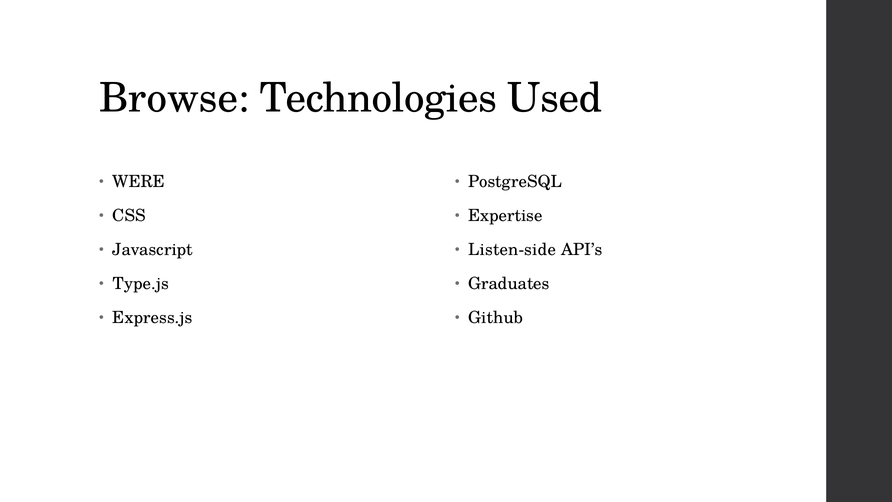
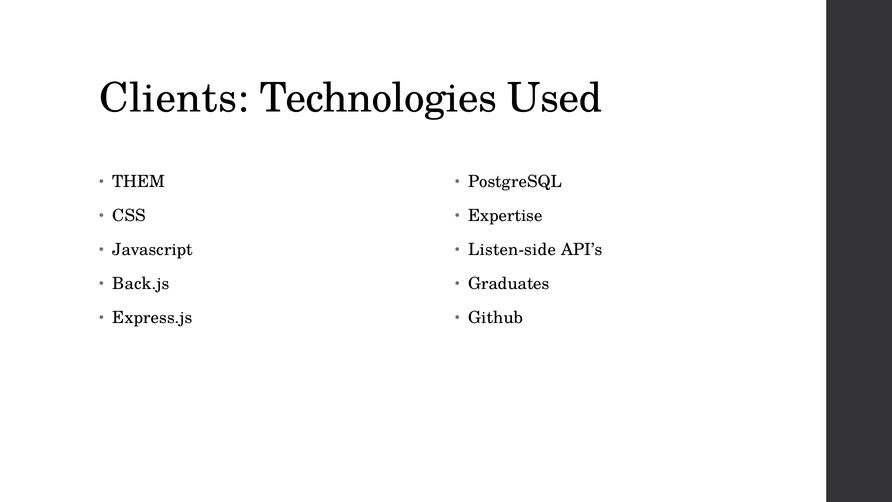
Browse: Browse -> Clients (174, 98)
WERE: WERE -> THEM (139, 182)
Type.js: Type.js -> Back.js (141, 284)
